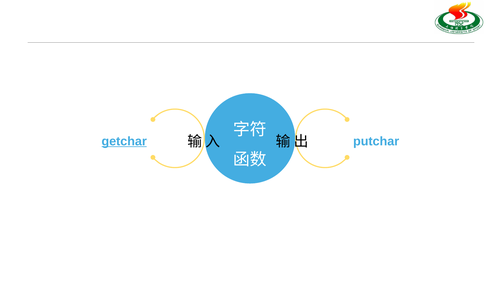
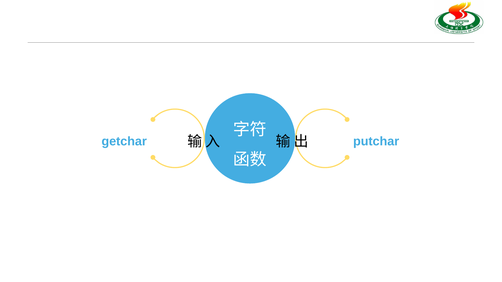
getchar underline: present -> none (124, 141)
